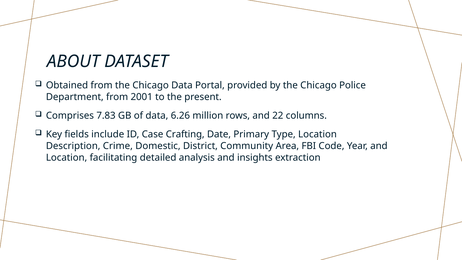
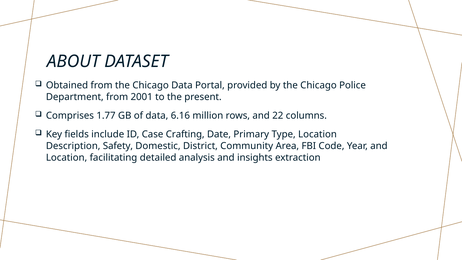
7.83: 7.83 -> 1.77 (106, 116)
6.26: 6.26 -> 6.16 (180, 116)
Crime: Crime -> Safety (118, 146)
